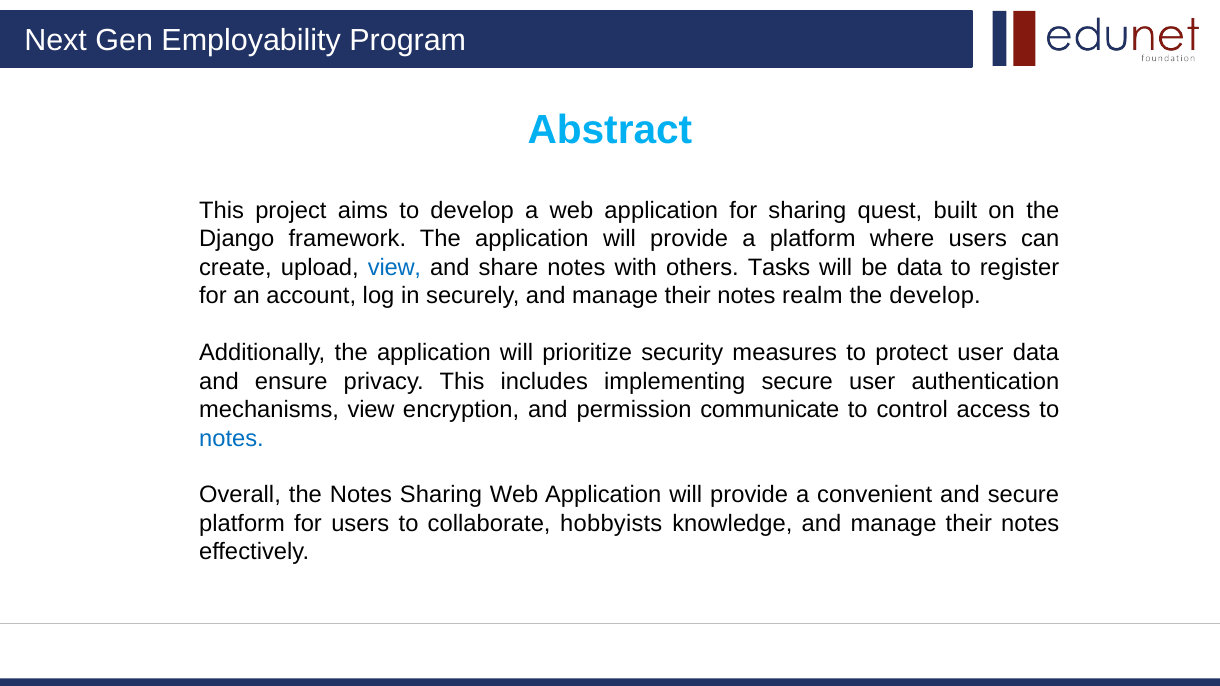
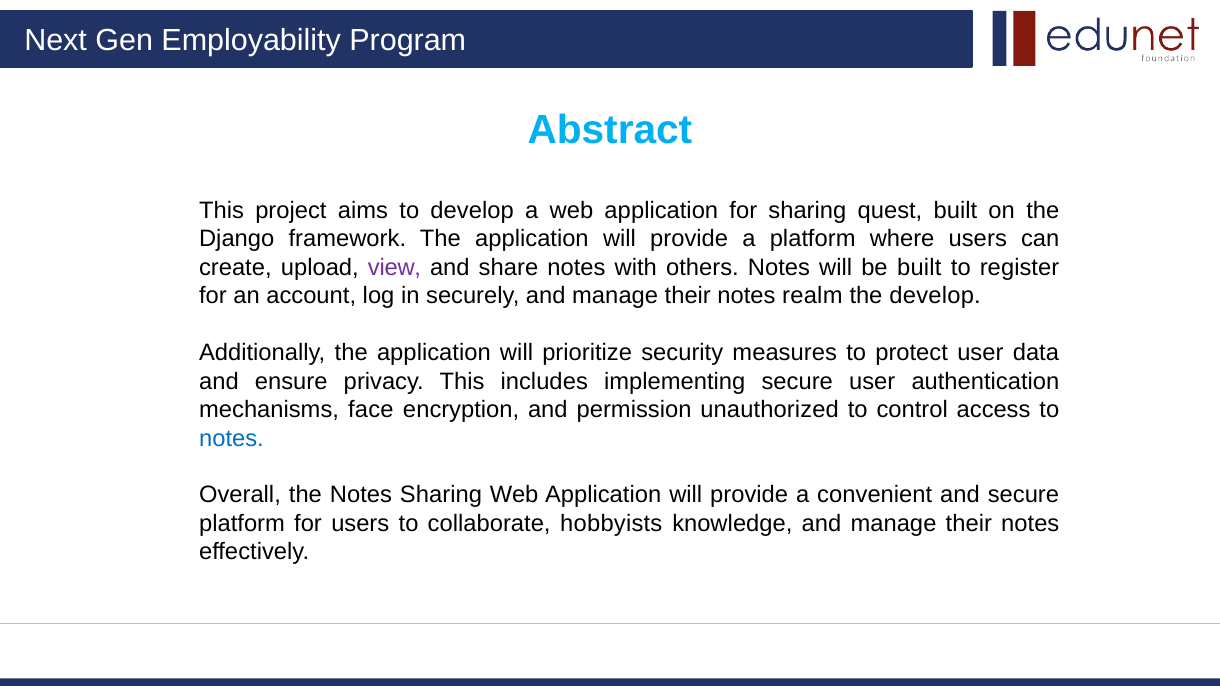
view colour: blue -> purple (394, 267)
others Tasks: Tasks -> Notes (779, 267)
be data: data -> built (919, 267)
mechanisms view: view -> face (371, 410)
communicate: communicate -> unauthorized (770, 410)
